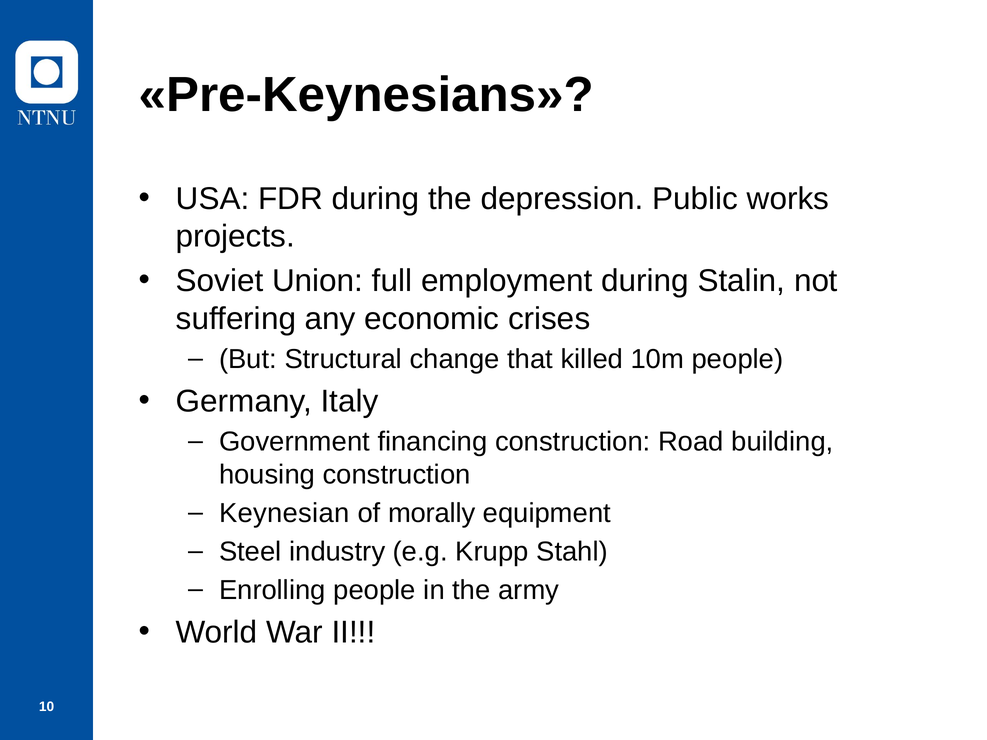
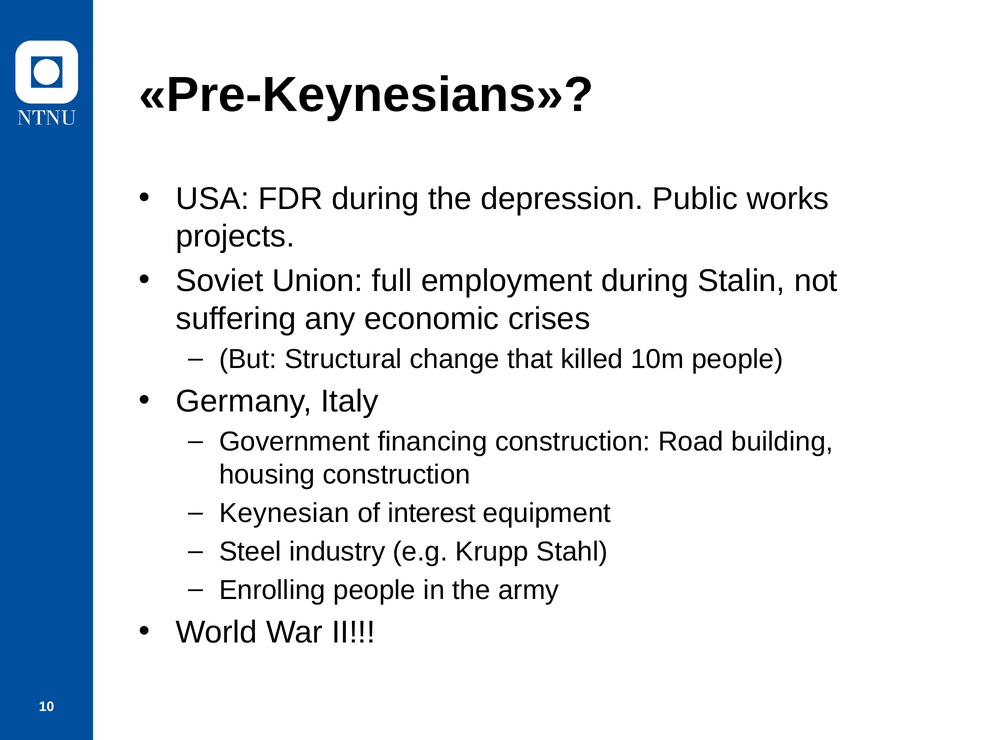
morally: morally -> interest (432, 513)
